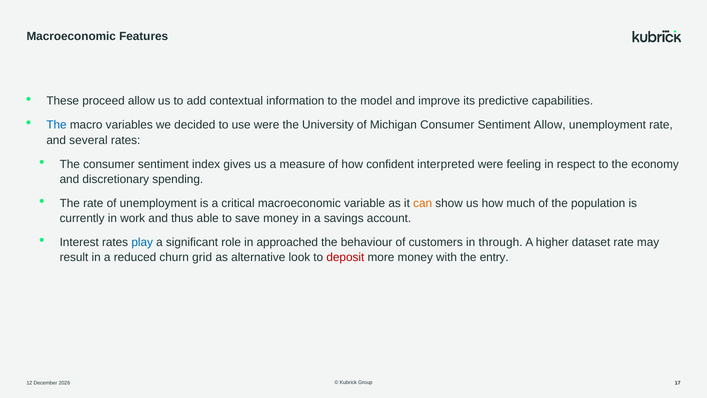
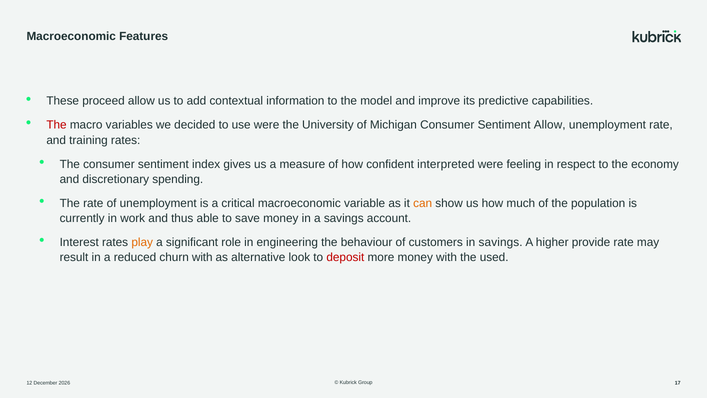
The colour: blue -> red (57, 125)
several: several -> training (88, 140)
play colour: blue -> orange (142, 242)
approached: approached -> engineering (287, 242)
in through: through -> savings (501, 242)
dataset: dataset -> provide (591, 242)
churn grid: grid -> with (202, 257)
entry: entry -> used (494, 257)
